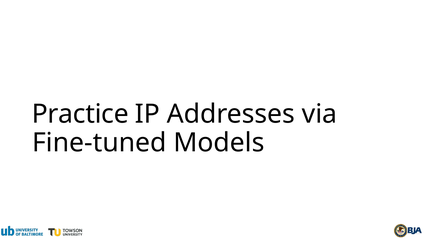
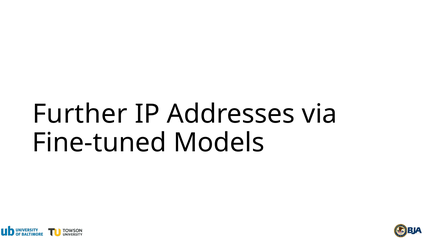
Practice: Practice -> Further (80, 114)
